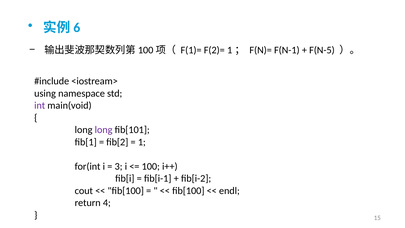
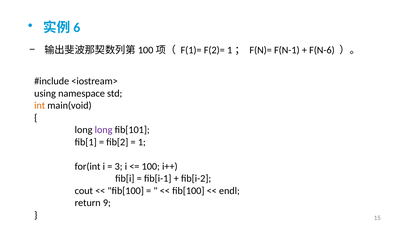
F(N-5: F(N-5 -> F(N-6 (322, 50)
int colour: purple -> orange (40, 105)
4: 4 -> 9 (107, 203)
